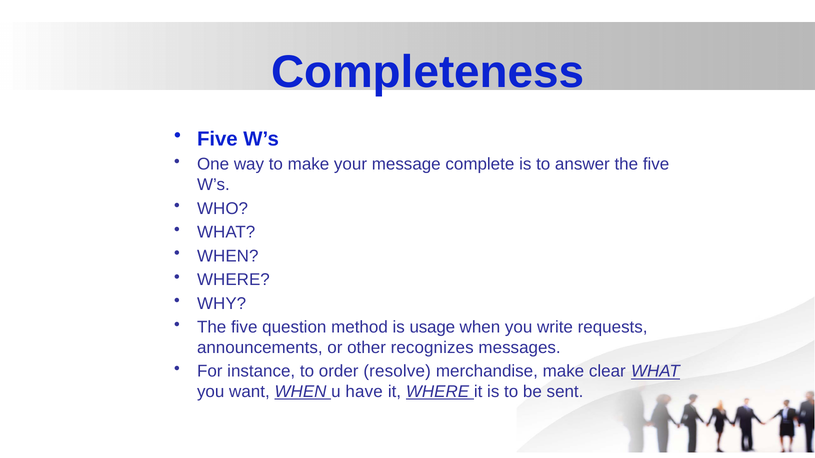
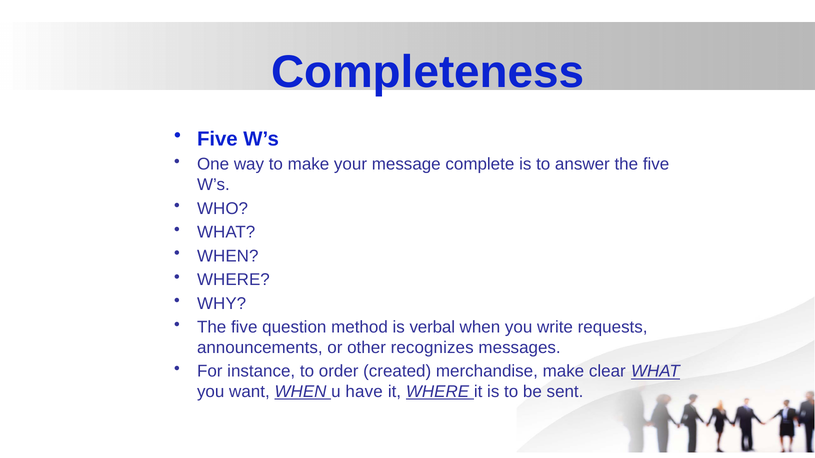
usage: usage -> verbal (432, 328)
resolve: resolve -> created (397, 372)
